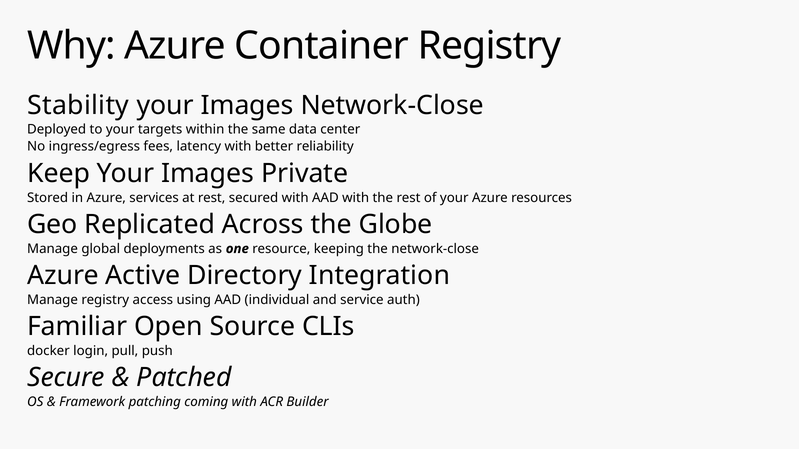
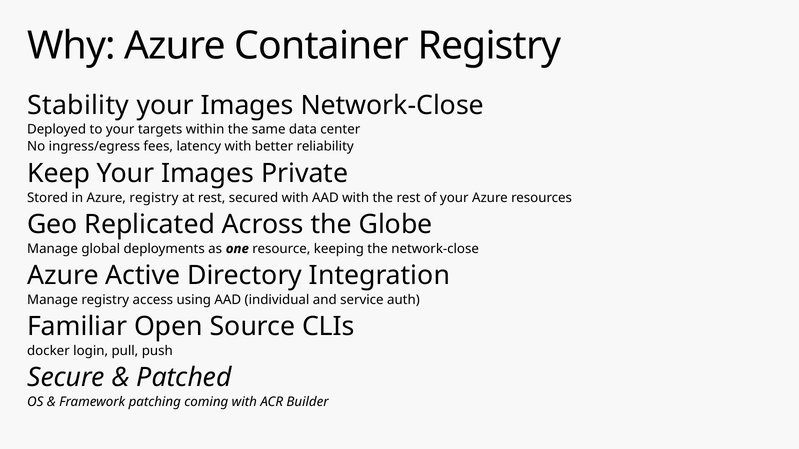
Azure services: services -> registry (154, 198)
